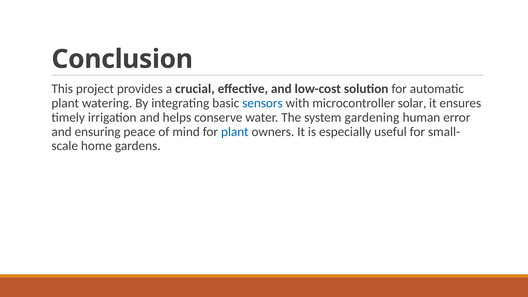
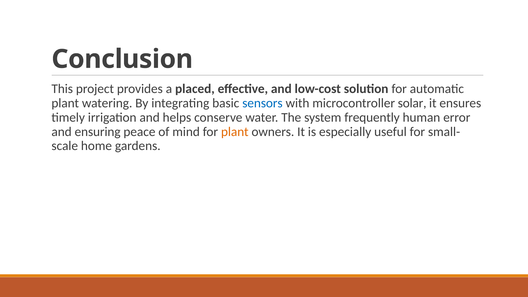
crucial: crucial -> placed (195, 89)
gardening: gardening -> frequently (372, 117)
plant colour: blue -> orange (235, 132)
